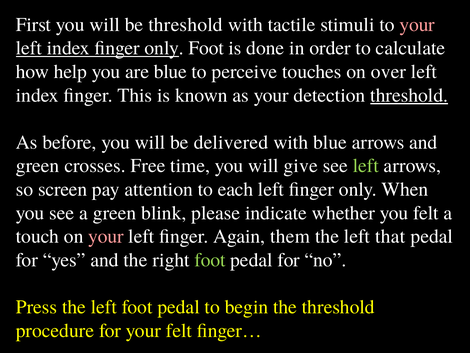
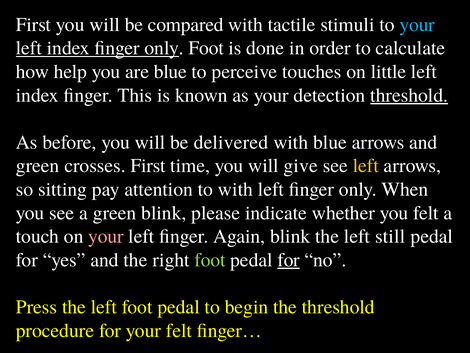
be threshold: threshold -> compared (186, 25)
your colour: pink -> light blue (417, 25)
over: over -> little (389, 72)
crosses Free: Free -> First (148, 166)
left colour: light green -> yellow (366, 166)
screen: screen -> sitting (63, 189)
to each: each -> with (235, 189)
Again them: them -> blink (290, 236)
that: that -> still (390, 236)
for underline: none -> present (289, 260)
